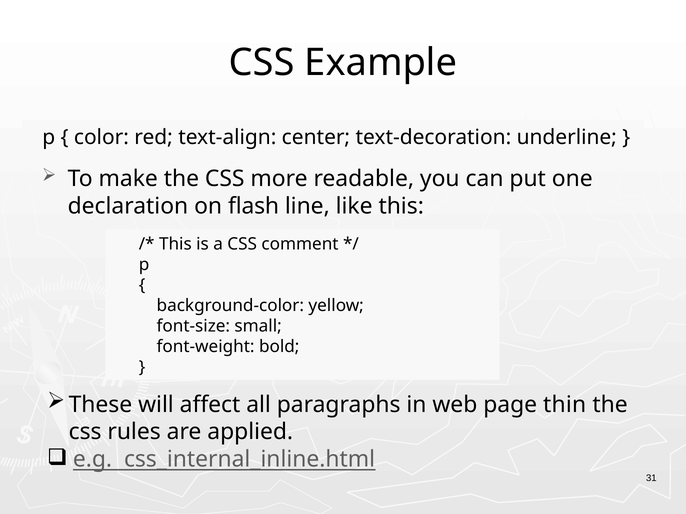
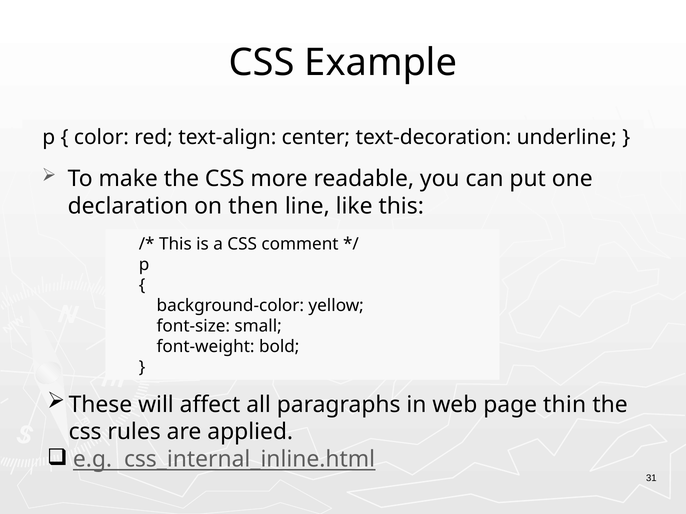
flash: flash -> then (253, 206)
